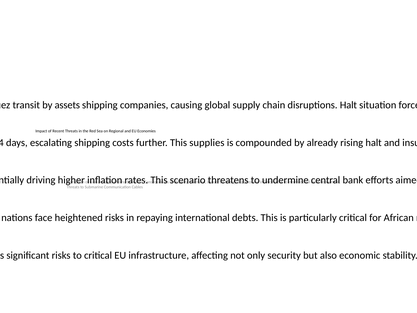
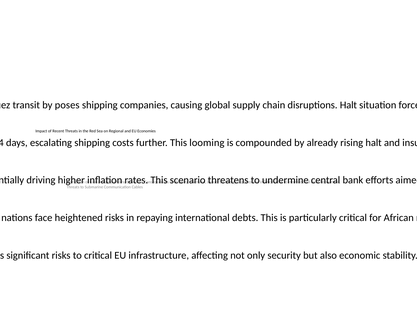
by assets: assets -> poses (67, 105)
This supplies: supplies -> looming (207, 142)
